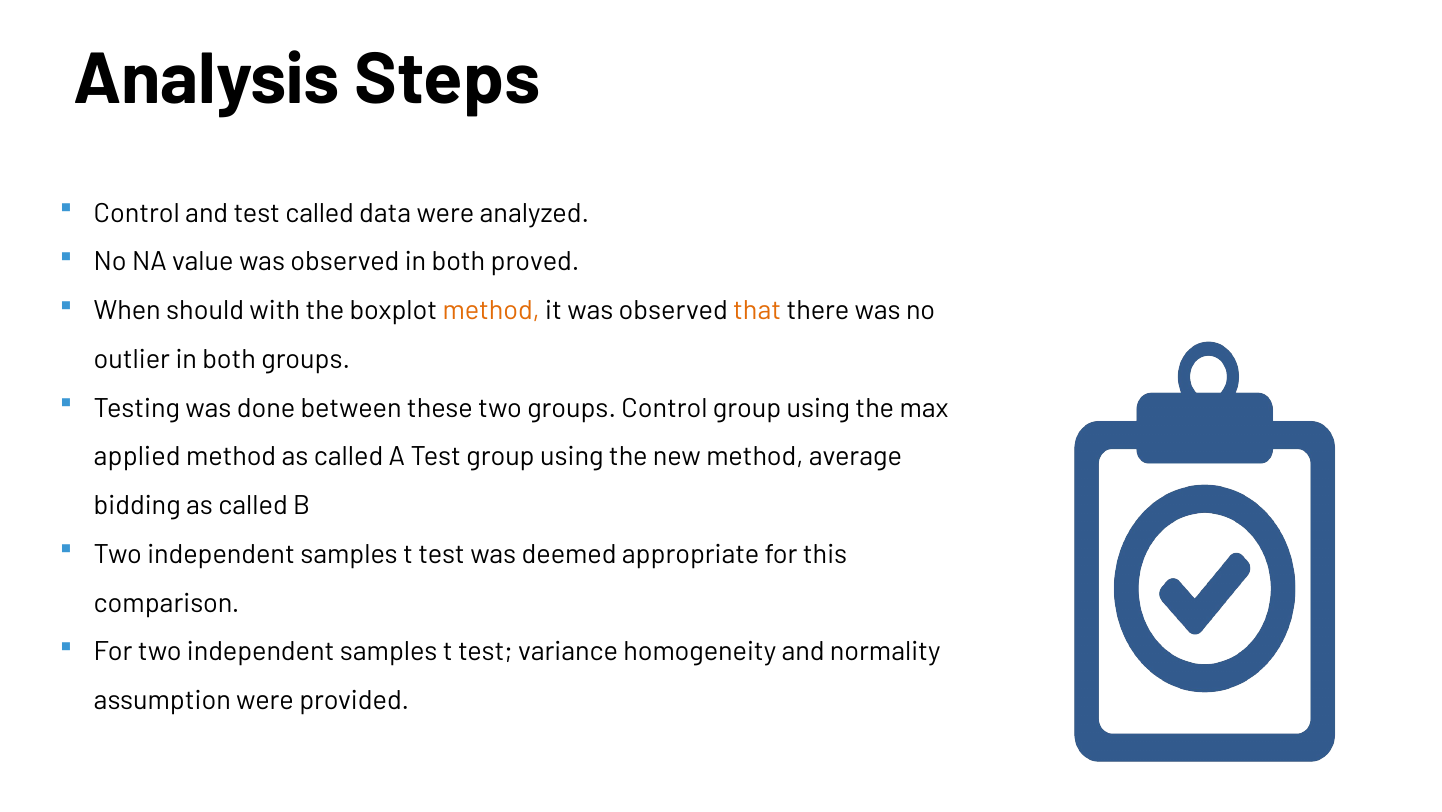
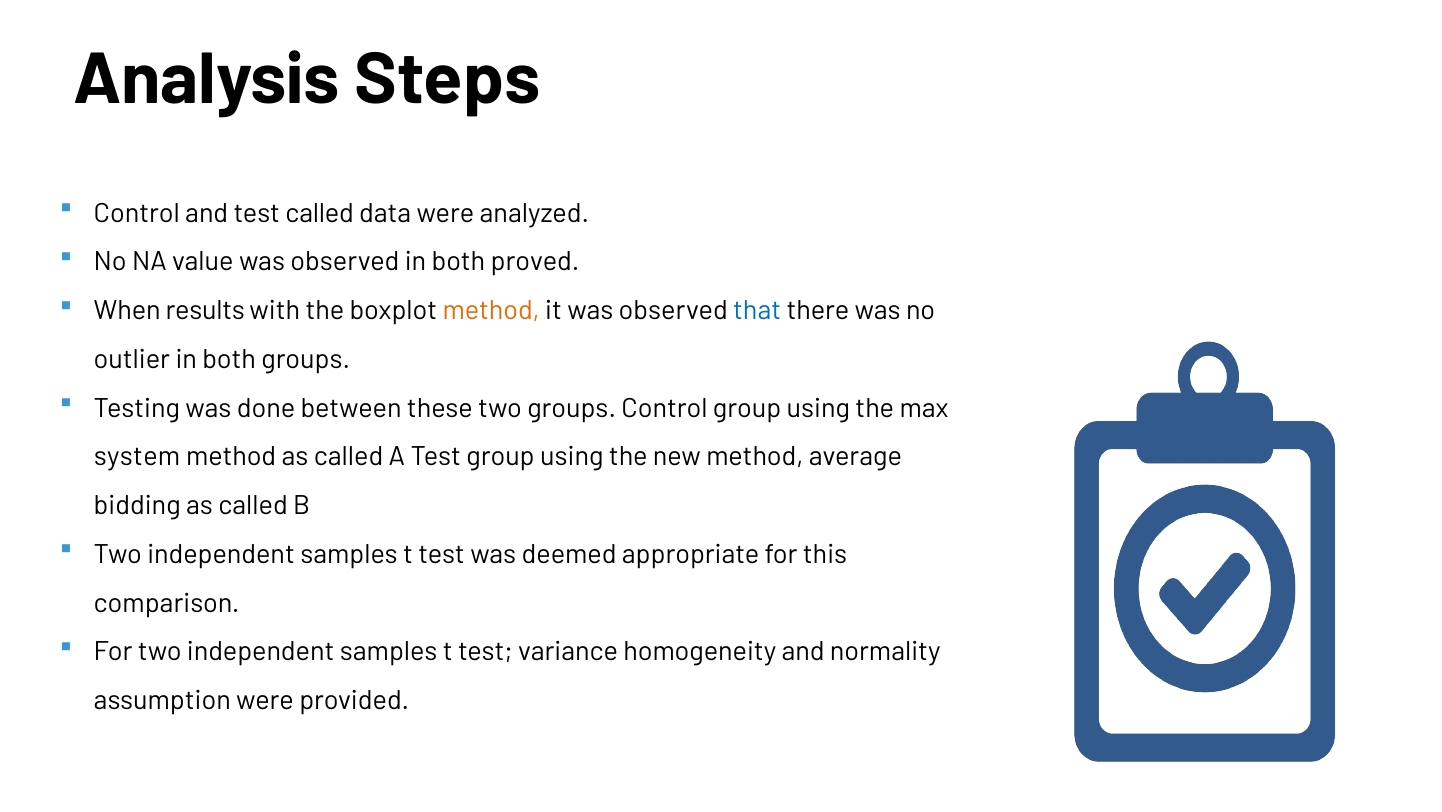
should: should -> results (205, 311)
that colour: orange -> blue (757, 311)
applied: applied -> system (137, 457)
